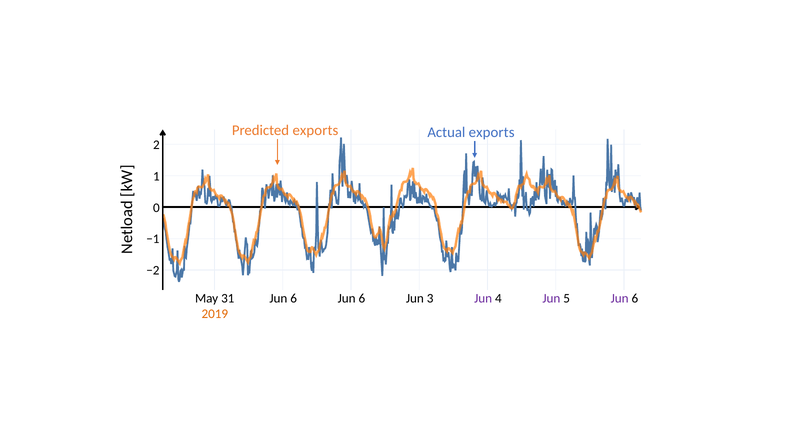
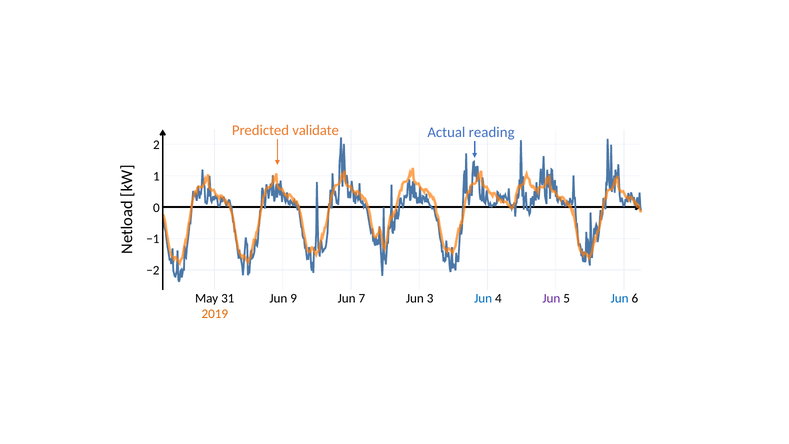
Predicted exports: exports -> validate (316, 130)
Actual exports: exports -> reading (492, 132)
6: 6 -> 9 (294, 298)
6: 6 -> 7 (362, 298)
Jun colour: purple -> blue (483, 298)
Jun colour: purple -> blue (620, 298)
